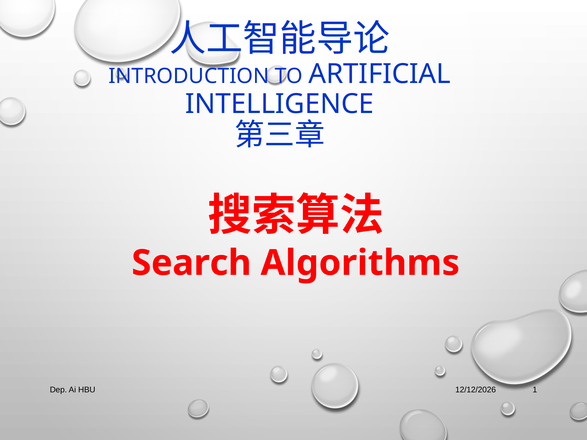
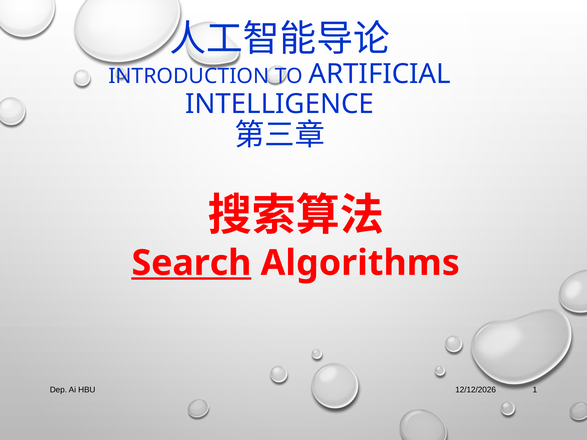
Search underline: none -> present (191, 263)
